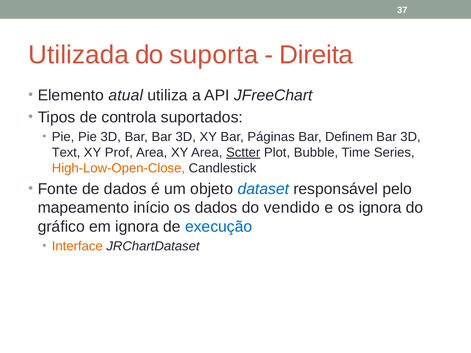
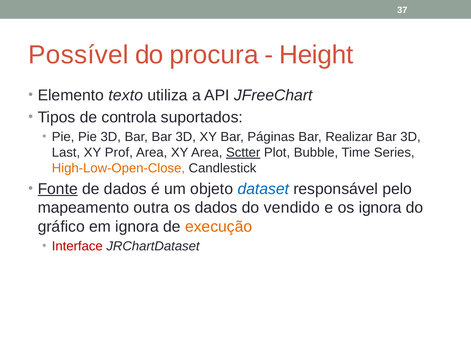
Utilizada: Utilizada -> Possível (79, 55)
suporta: suporta -> procura (214, 55)
Direita: Direita -> Height (316, 55)
atual: atual -> texto (126, 95)
Definem: Definem -> Realizar (349, 137)
Text: Text -> Last (66, 153)
Fonte underline: none -> present (58, 189)
início: início -> outra (151, 208)
execução colour: blue -> orange (219, 227)
Interface colour: orange -> red (77, 246)
